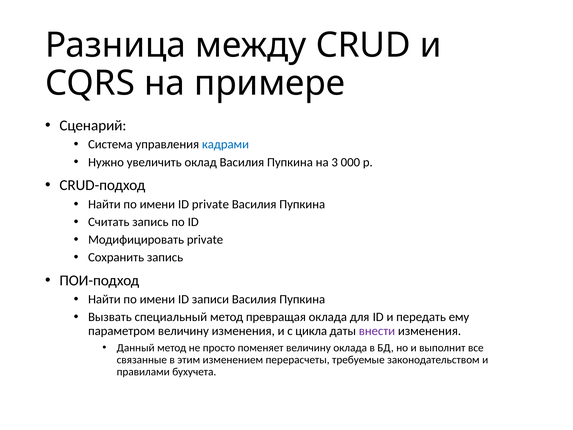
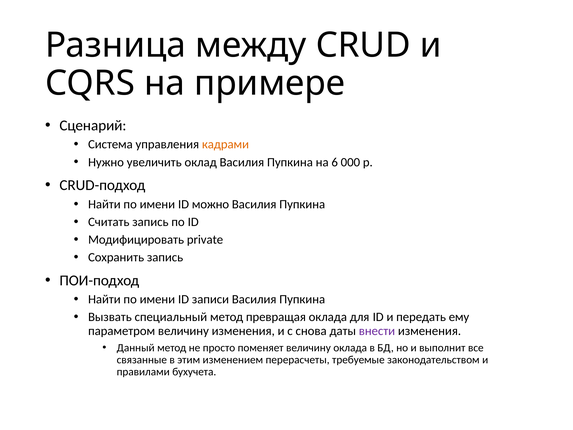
кадрами colour: blue -> orange (225, 144)
3: 3 -> 6 (335, 162)
ID private: private -> можно (211, 204)
цикла: цикла -> снова (311, 331)
